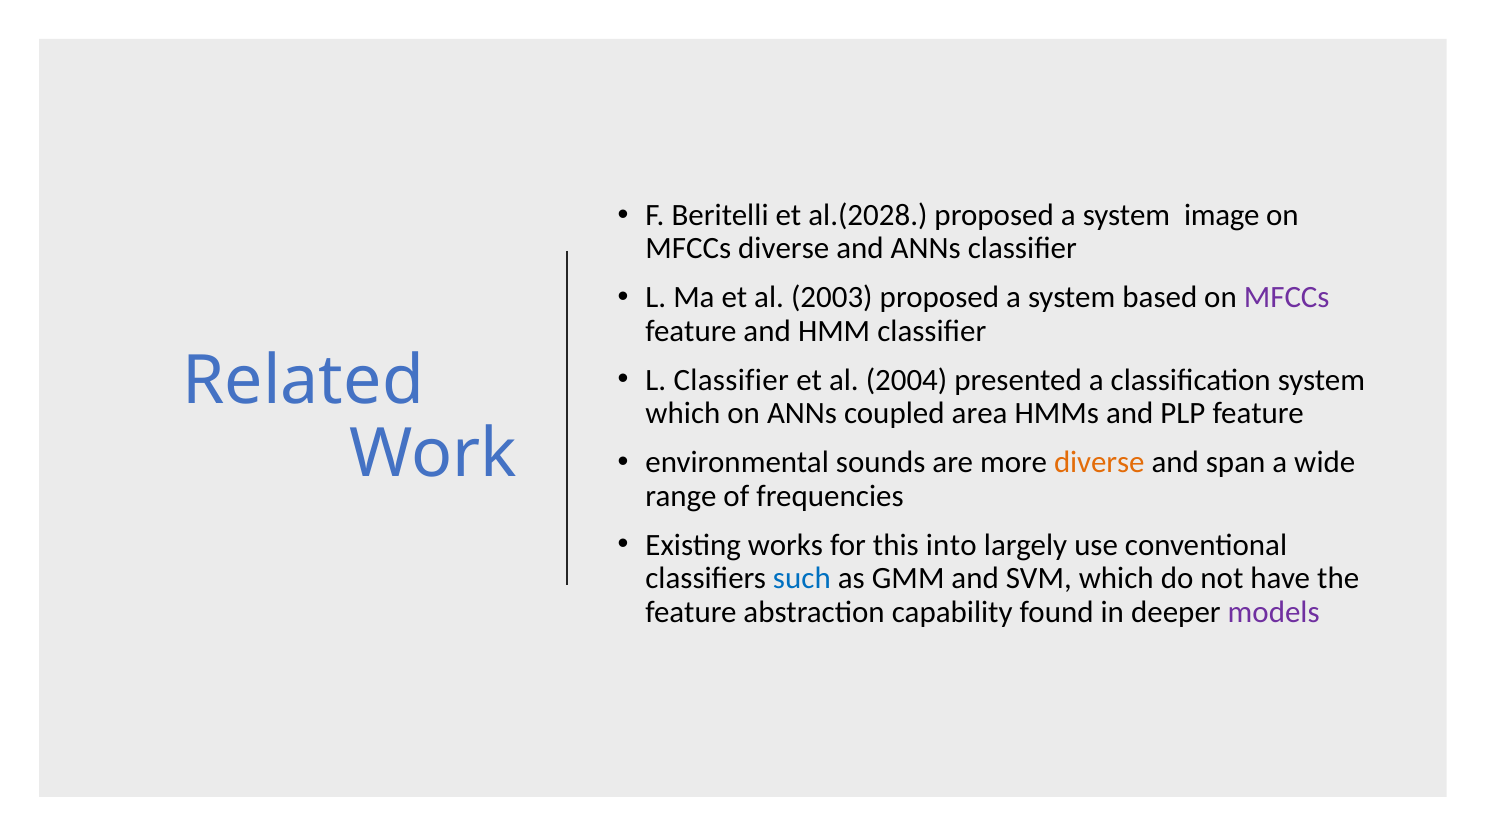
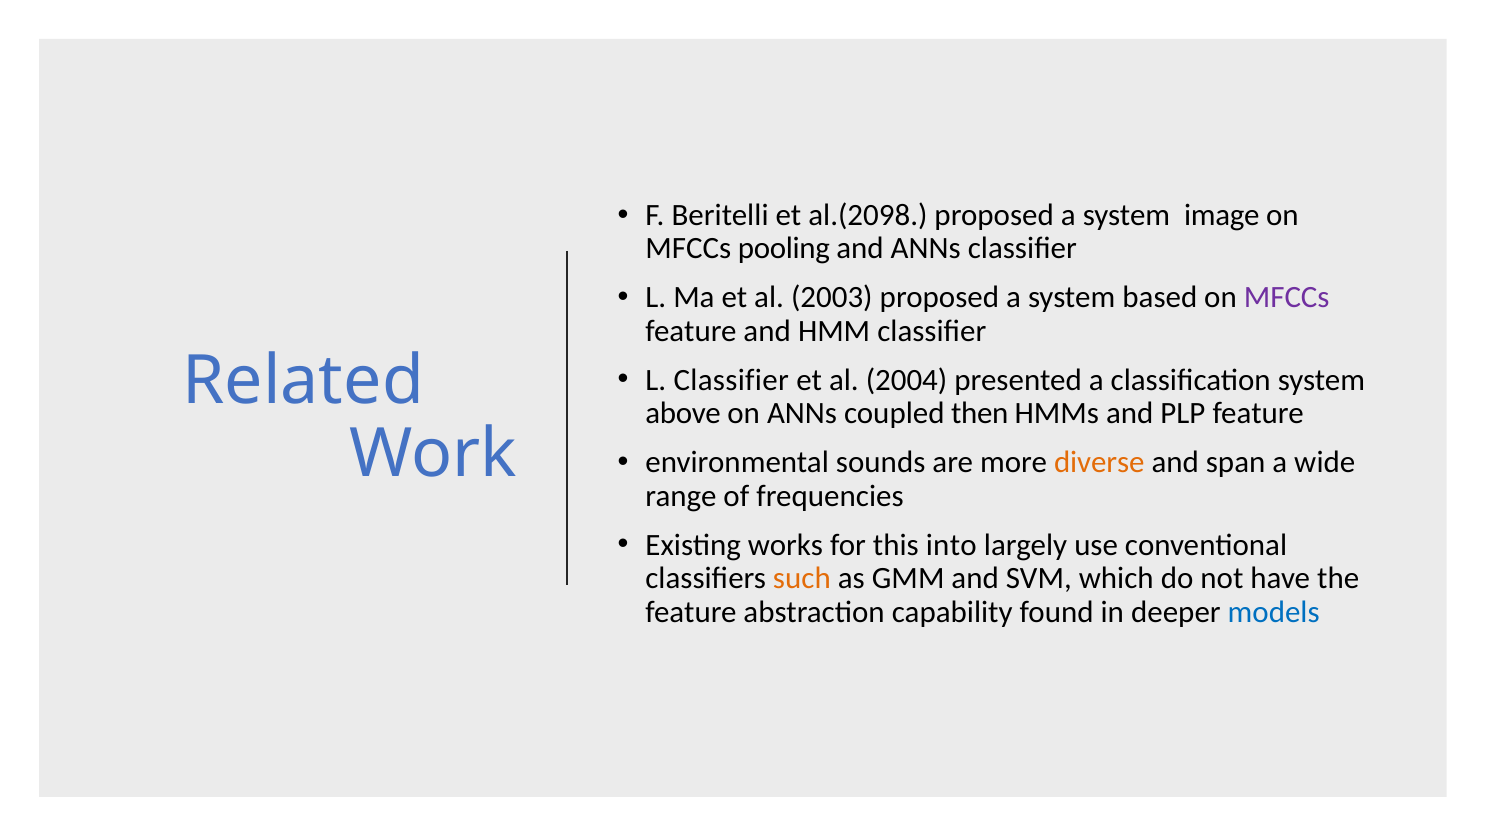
al.(2028: al.(2028 -> al.(2098 (868, 215)
MFCCs diverse: diverse -> pooling (784, 249)
which: which -> above (683, 413)
area: area -> then (980, 413)
such colour: blue -> orange (802, 578)
models colour: purple -> blue (1274, 612)
